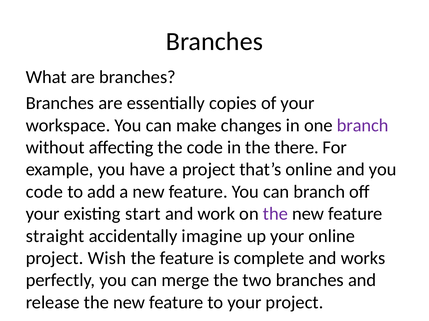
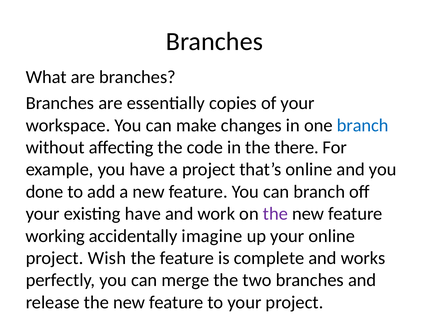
branch colour: purple -> blue (363, 126)
code: code -> done (45, 192)
existing start: start -> have (143, 214)
straight: straight -> working (55, 236)
